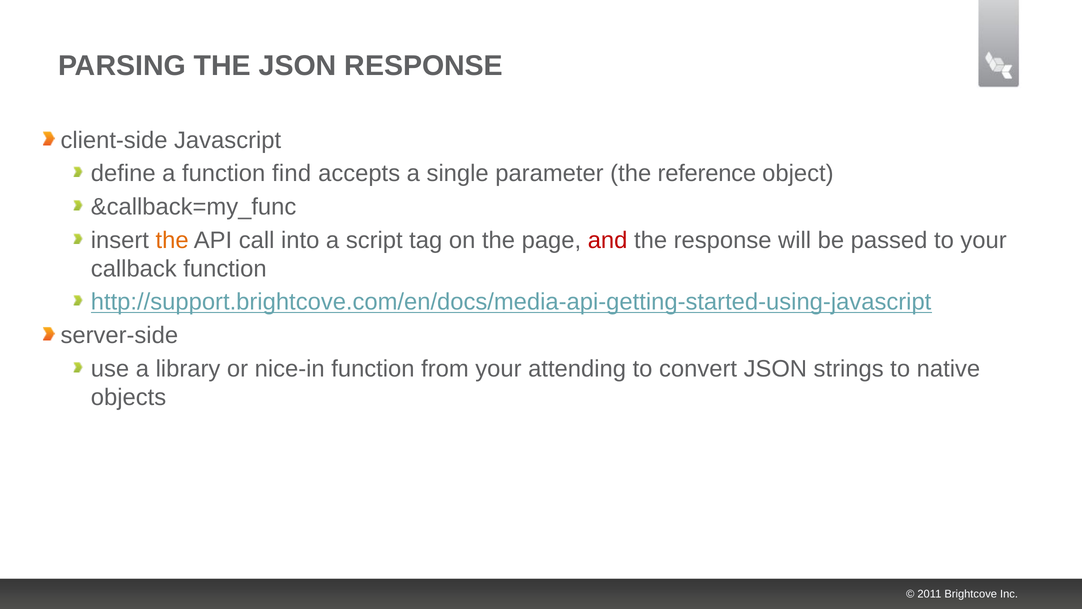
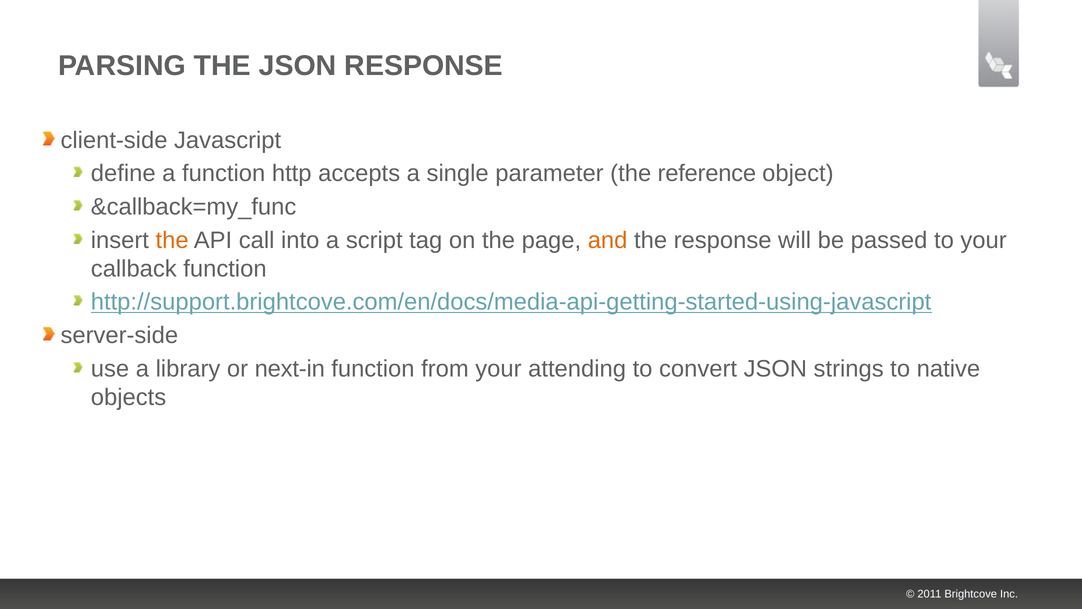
find: find -> http (292, 173)
and colour: red -> orange (608, 240)
nice-in: nice-in -> next-in (290, 369)
